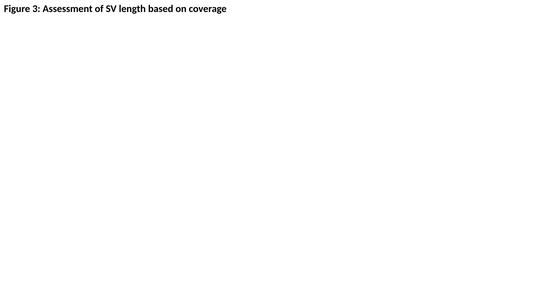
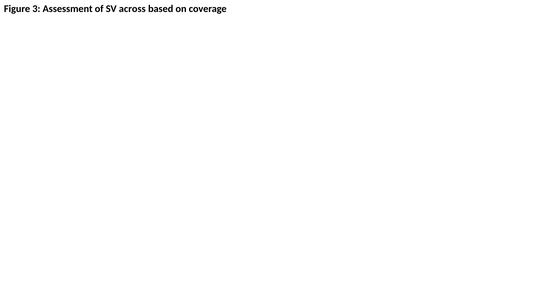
length: length -> across (132, 9)
